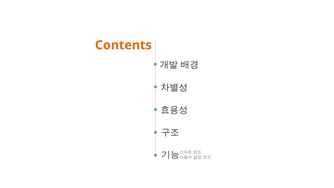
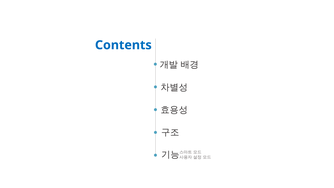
Contents colour: orange -> blue (123, 45)
